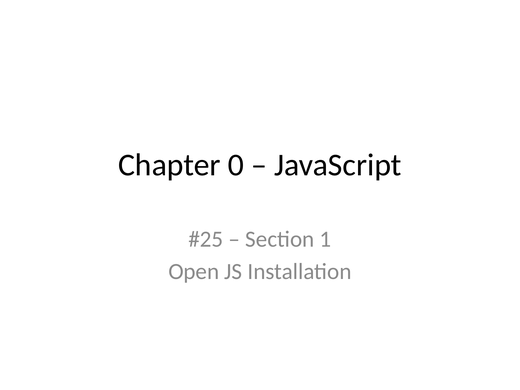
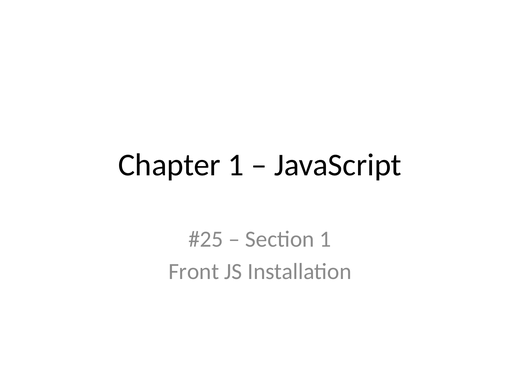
Chapter 0: 0 -> 1 (236, 165)
Open: Open -> Front (194, 271)
